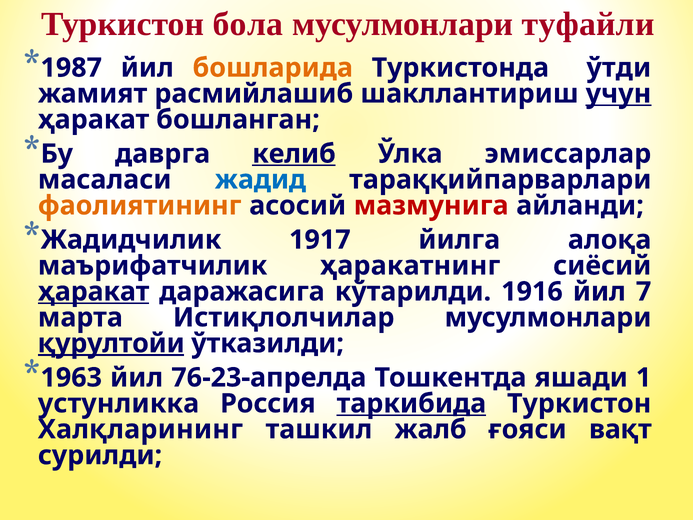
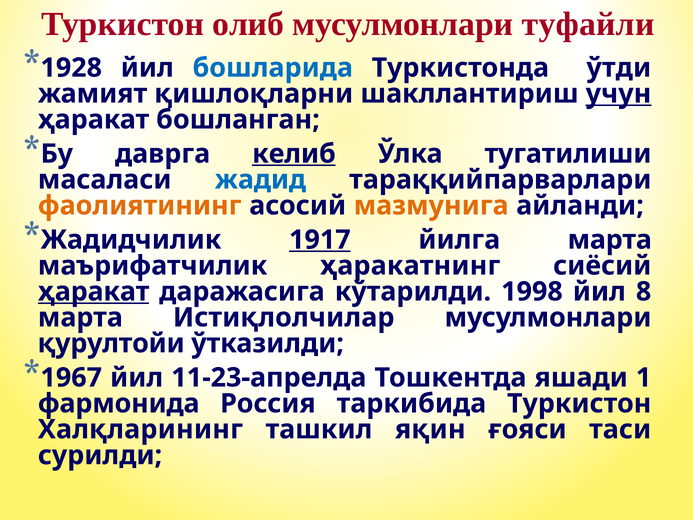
бола: бола -> олиб (248, 24)
1987: 1987 -> 1928 (71, 68)
бошларида colour: orange -> blue (273, 68)
расмийлашиб: расмийлашиб -> қишлоқларни (254, 94)
эмиссарлар: эмиссарлар -> тугатилиши (568, 154)
мазмунига colour: red -> orange (431, 205)
1917 underline: none -> present (320, 240)
йилга алоқа: алоқа -> марта (610, 240)
1916: 1916 -> 1998 (532, 291)
7: 7 -> 8 (644, 291)
қурултойи underline: present -> none (111, 343)
1963: 1963 -> 1967 (71, 377)
76-23-апрелда: 76-23-апрелда -> 11-23-апрелда (269, 377)
устунликка: устунликка -> фармонида (119, 403)
таркибида underline: present -> none (411, 403)
жалб: жалб -> яқин (430, 429)
вақт: вақт -> таси (620, 429)
